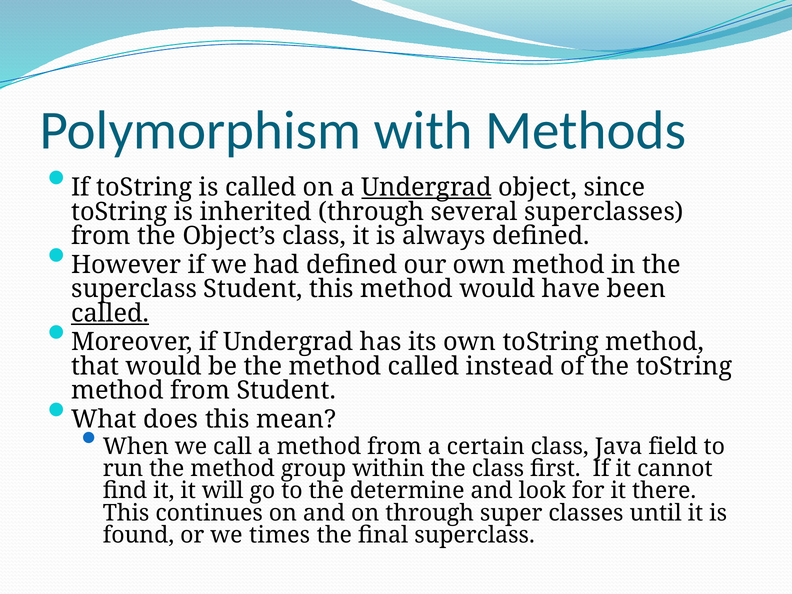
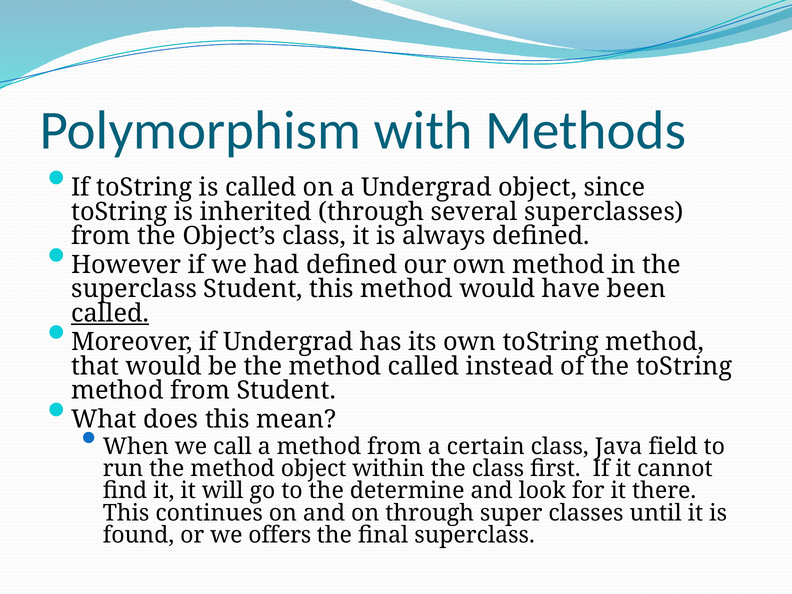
Undergrad underline: present -> none (426, 187)
method group: group -> object (314, 469)
times: times -> offers (280, 535)
